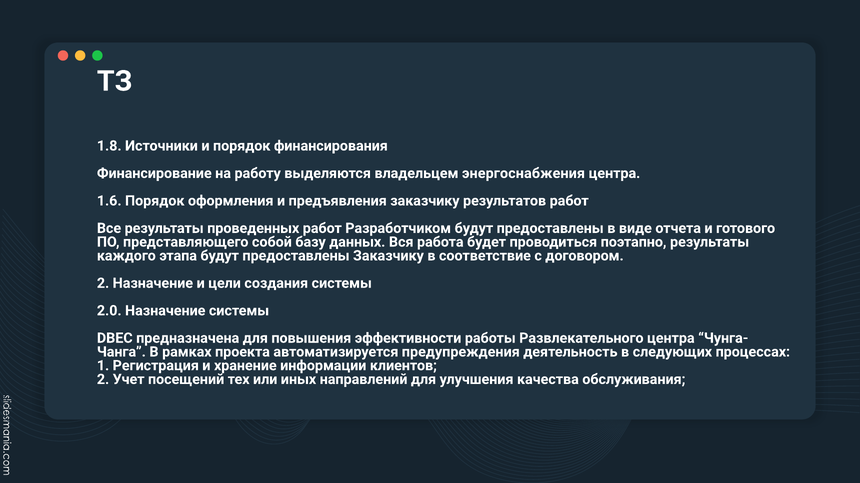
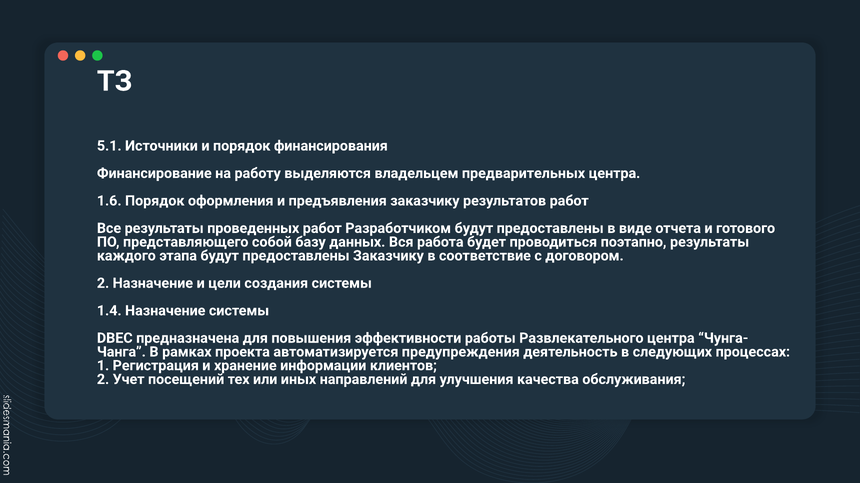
1.8: 1.8 -> 5.1 (109, 146)
энергоснабжения: энергоснабжения -> предварительных (524, 174)
2.0: 2.0 -> 1.4 (109, 311)
